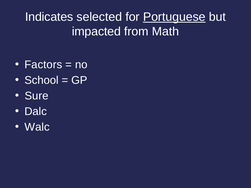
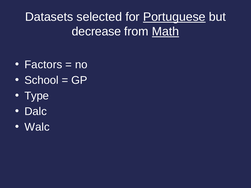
Indicates: Indicates -> Datasets (49, 17)
impacted: impacted -> decrease (96, 32)
Math underline: none -> present (166, 32)
Sure: Sure -> Type (37, 96)
